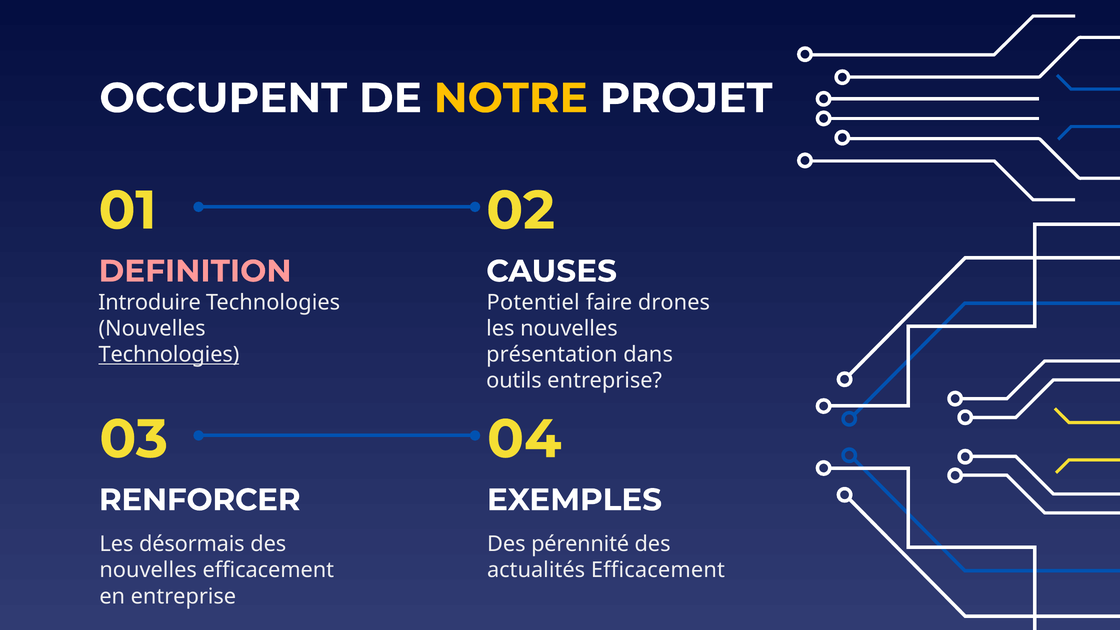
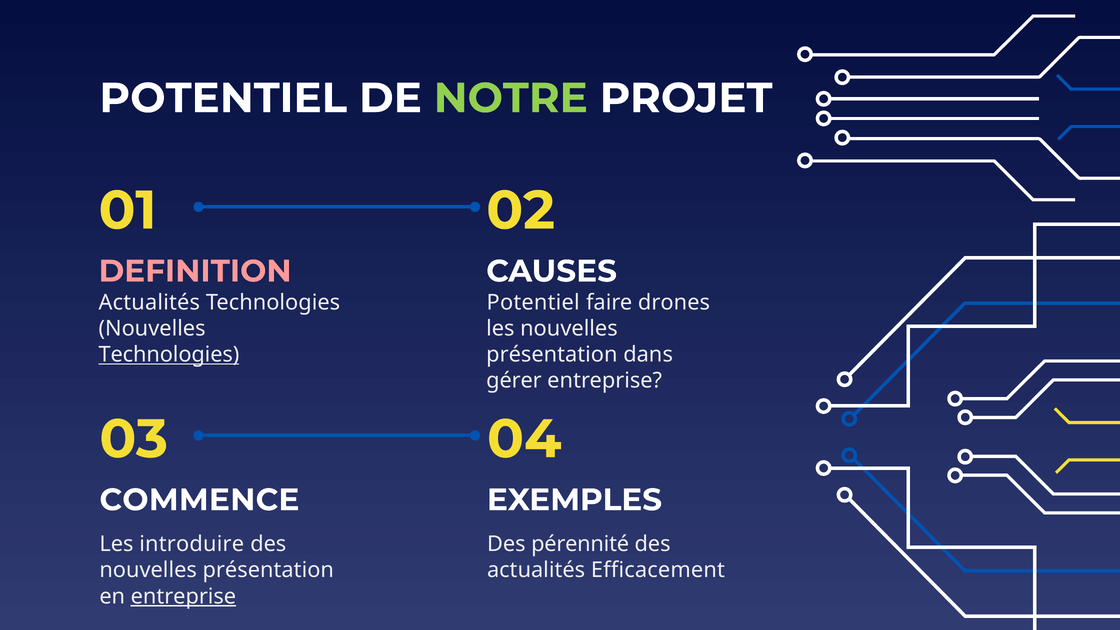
OCCUPENT: OCCUPENT -> POTENTIEL (223, 98)
NOTRE colour: yellow -> light green (511, 98)
Introduire: Introduire -> Actualités (149, 302)
outils: outils -> gérer (514, 381)
RENFORCER: RENFORCER -> COMMENCE (199, 500)
désormais: désormais -> introduire (192, 544)
efficacement: efficacement -> présentation (268, 570)
entreprise underline: none -> present (183, 596)
